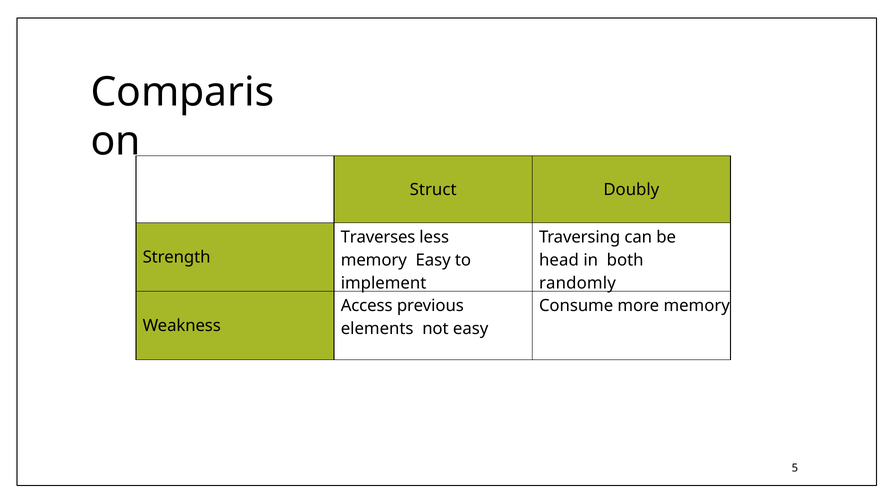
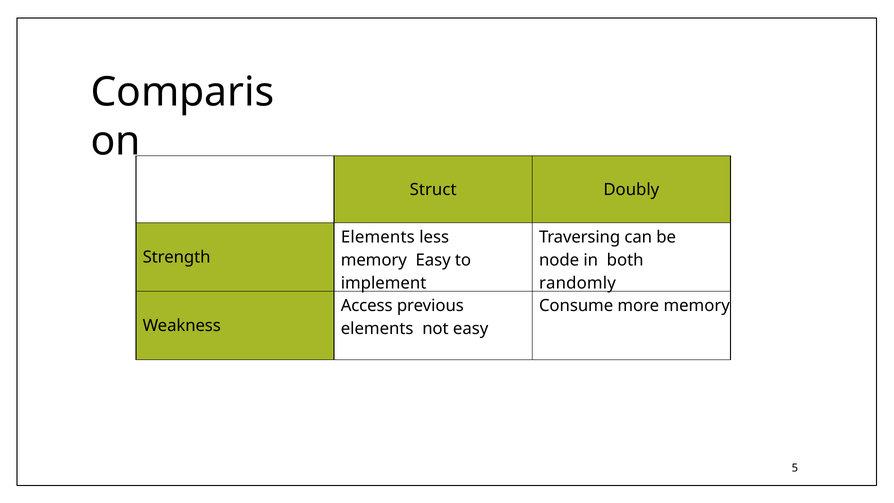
Traverses: Traverses -> Elements (378, 237)
head: head -> node (559, 260)
